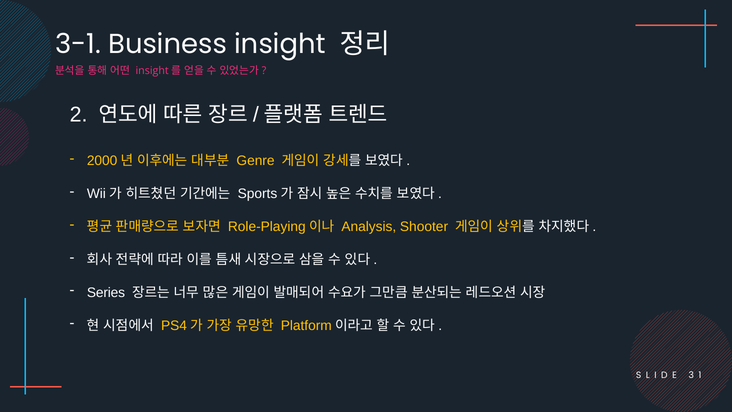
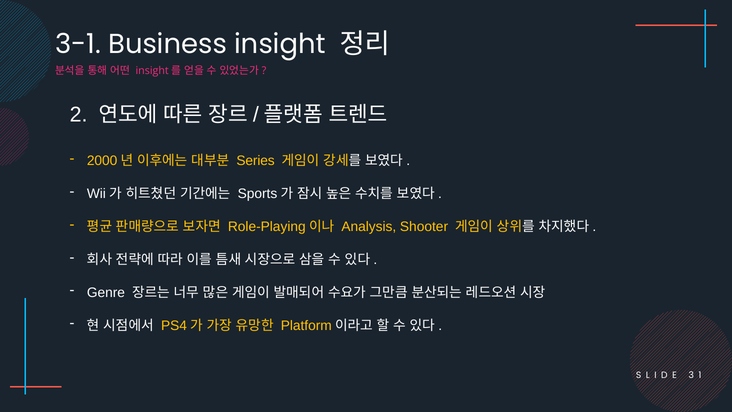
Genre: Genre -> Series (256, 161)
Series: Series -> Genre (106, 293)
